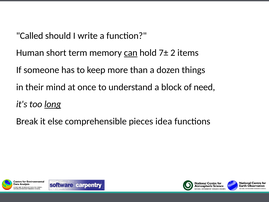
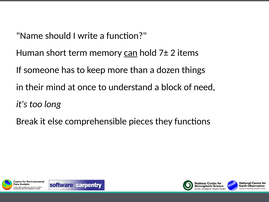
Called: Called -> Name (30, 36)
long underline: present -> none (53, 104)
idea: idea -> they (164, 121)
